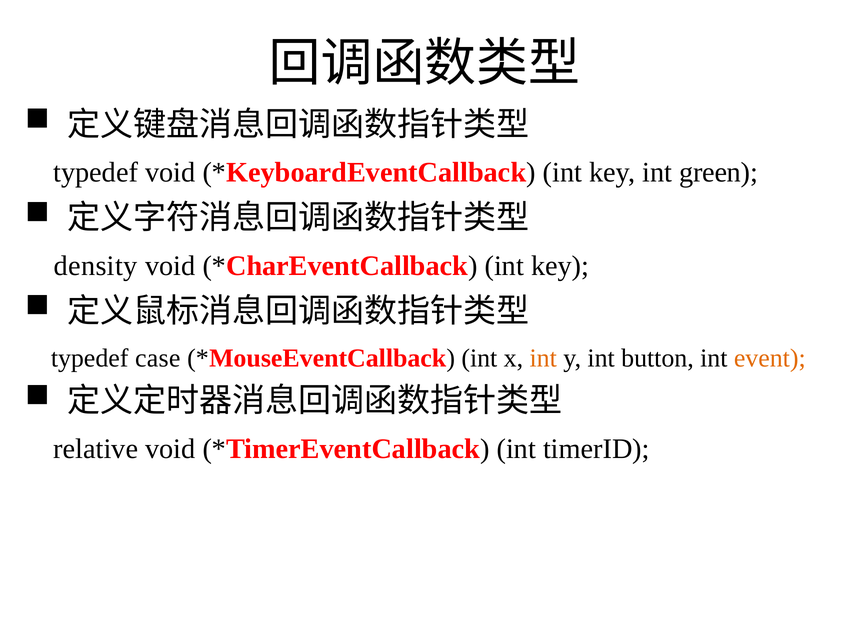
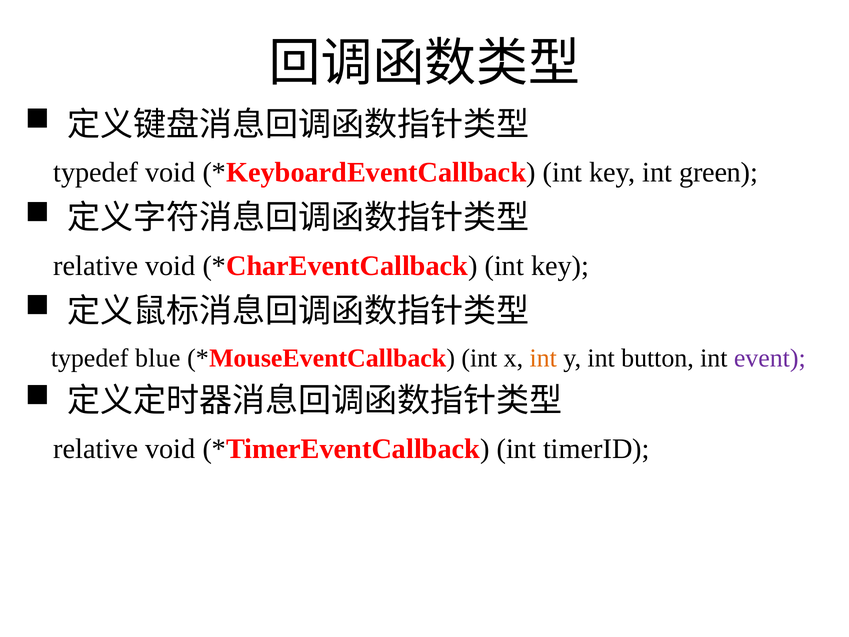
density: density -> relative (96, 266)
case: case -> blue (158, 358)
event colour: orange -> purple (770, 358)
